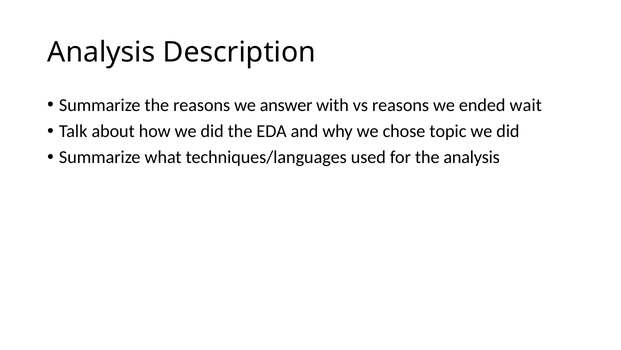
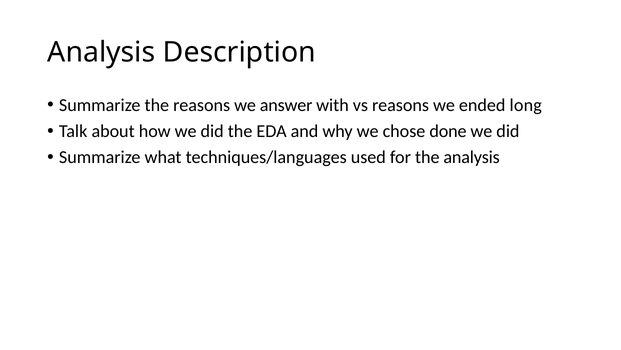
wait: wait -> long (526, 105)
topic: topic -> done (448, 131)
